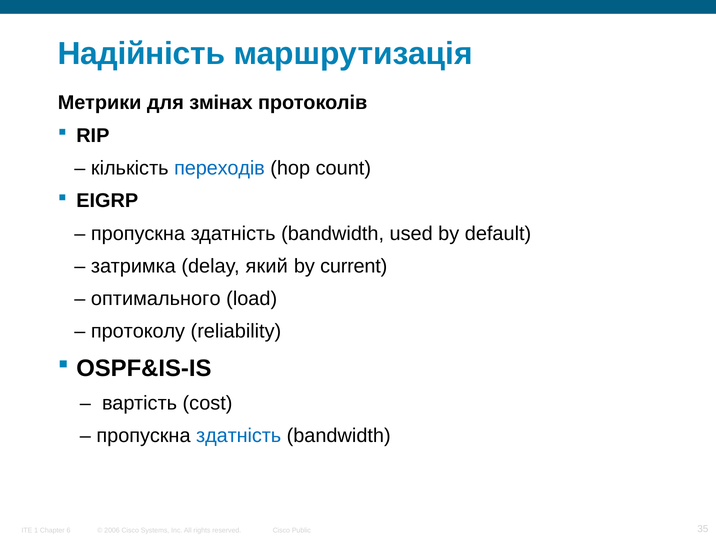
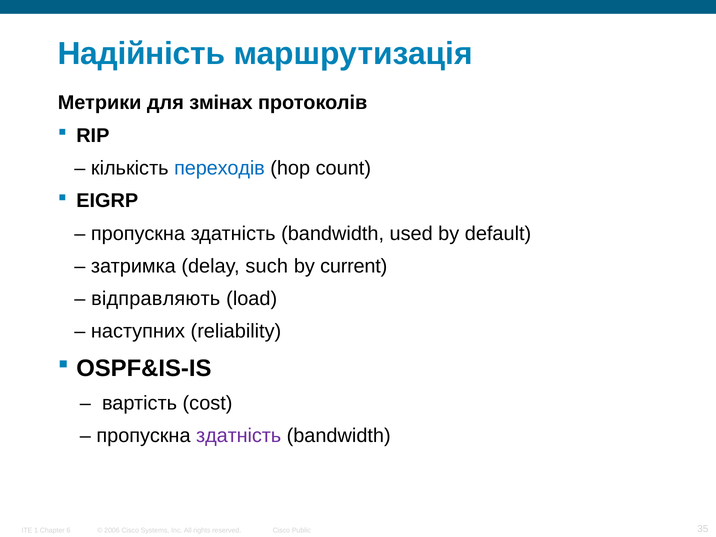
який: який -> such (267, 266)
оптимального: оптимального -> відправляють (156, 299)
протоколу: протоколу -> наступних (138, 331)
здатність colour: blue -> purple (239, 436)
